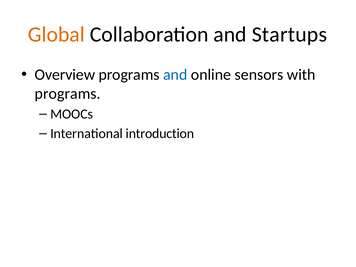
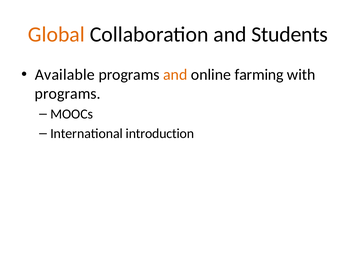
Startups: Startups -> Students (290, 34)
Overview: Overview -> Available (65, 75)
and colour: blue -> orange (175, 75)
sensors: sensors -> farming (259, 75)
